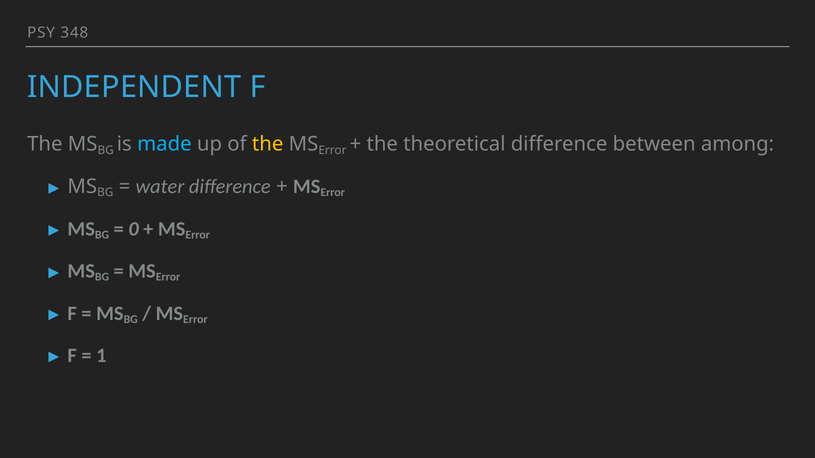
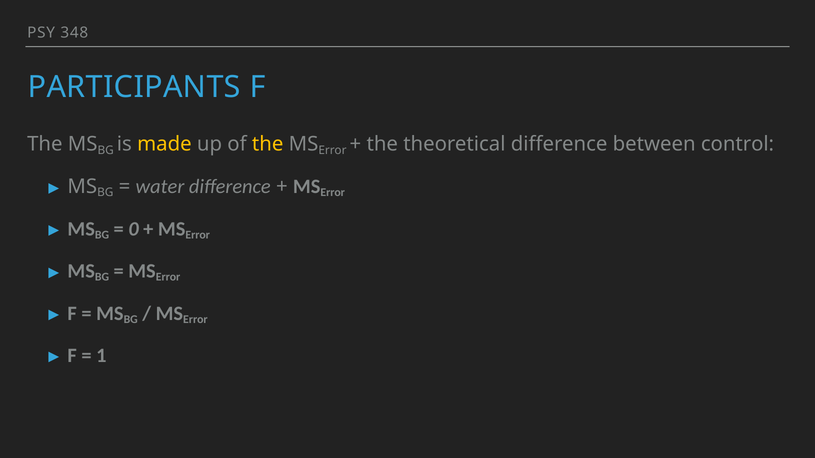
INDEPENDENT: INDEPENDENT -> PARTICIPANTS (134, 87)
made colour: light blue -> yellow (164, 144)
among: among -> control (737, 144)
